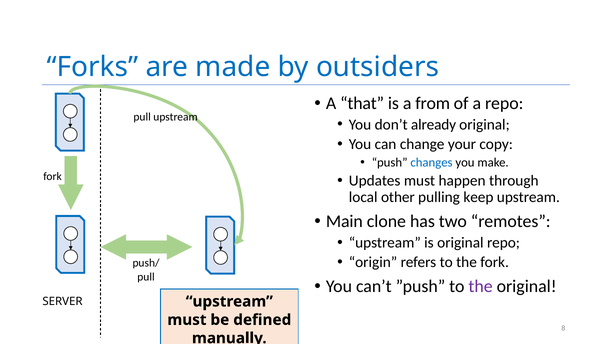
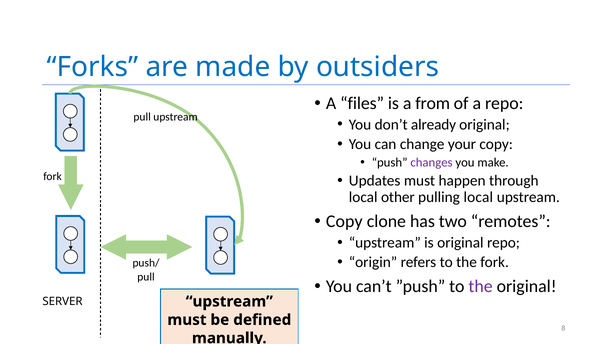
that: that -> files (362, 103)
changes colour: blue -> purple (431, 163)
pulling keep: keep -> local (478, 197)
Main: Main -> Copy (344, 222)
